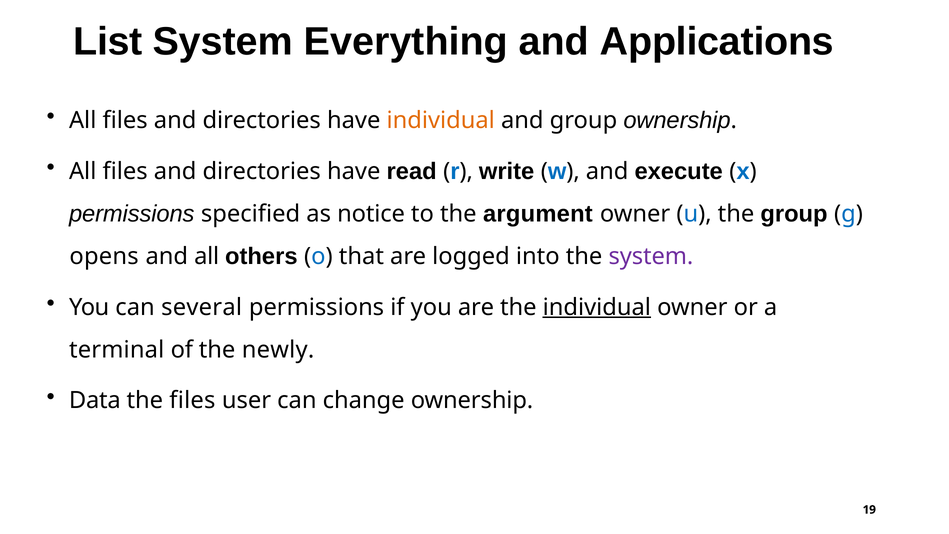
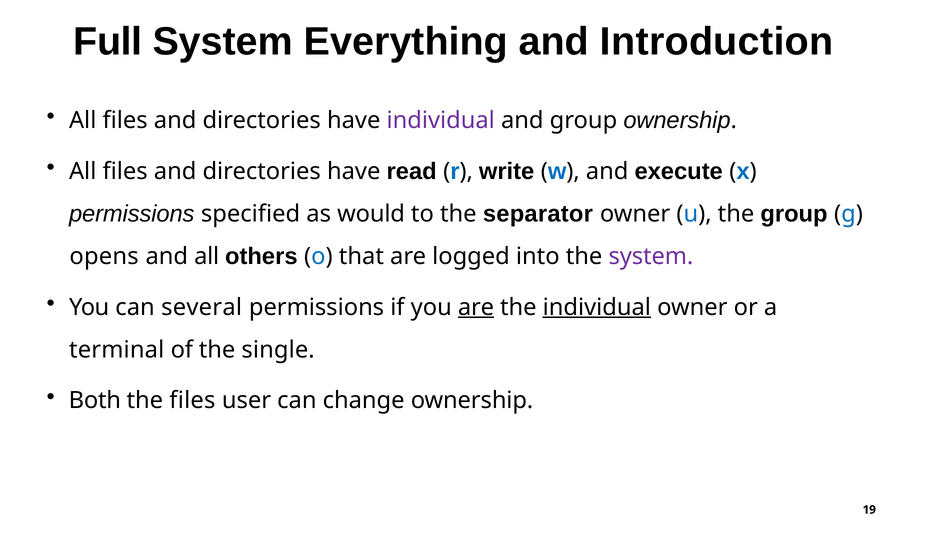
List: List -> Full (108, 42)
Applications: Applications -> Introduction (717, 42)
individual colour: orange -> purple (441, 120)
notice: notice -> would (371, 214)
argument: argument -> separator (538, 214)
are underline: none -> present (476, 307)
newly: newly -> single (278, 350)
Data: Data -> Both (95, 400)
